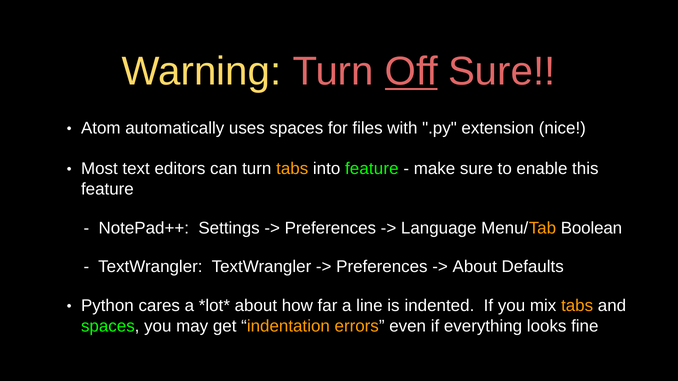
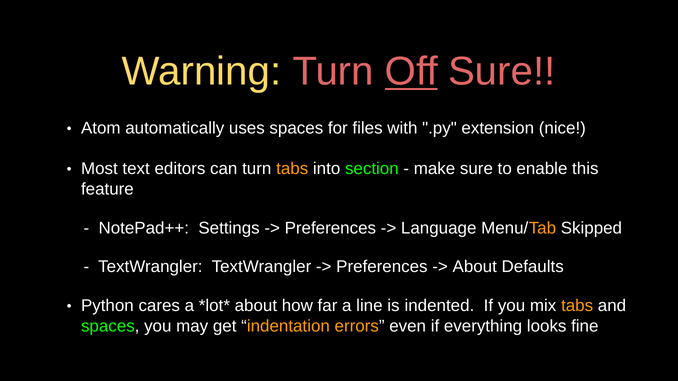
into feature: feature -> section (372, 169)
Boolean: Boolean -> Skipped (591, 228)
